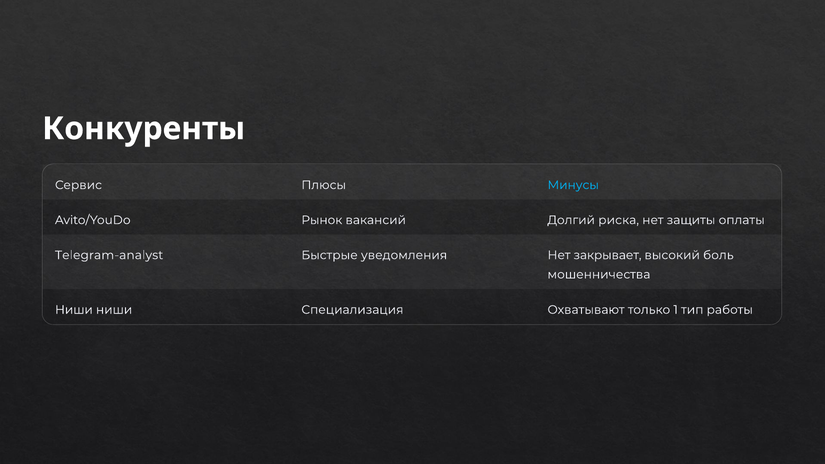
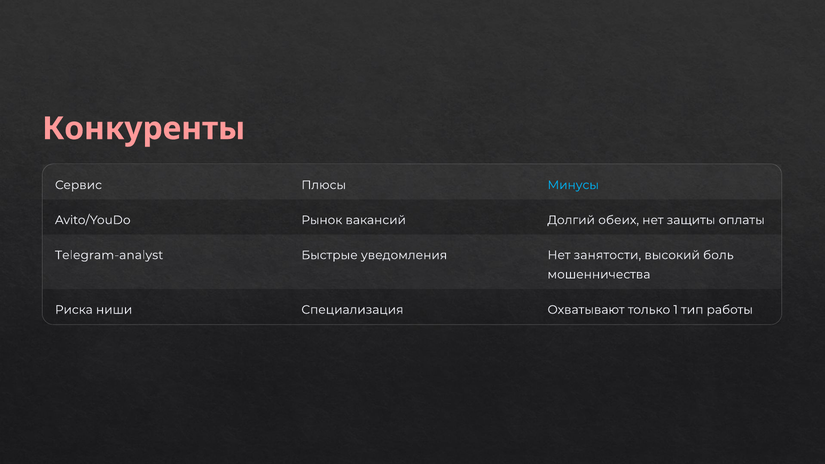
Конкуренты colour: white -> pink (144, 129)
риска: риска -> обеих (619, 220)
закрывает: закрывает -> занятости (607, 255)
Ниши: Ниши -> Риска (74, 310)
